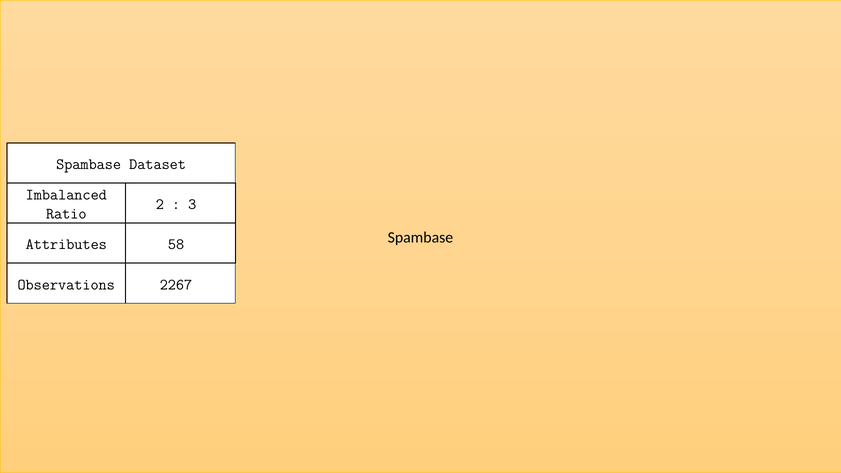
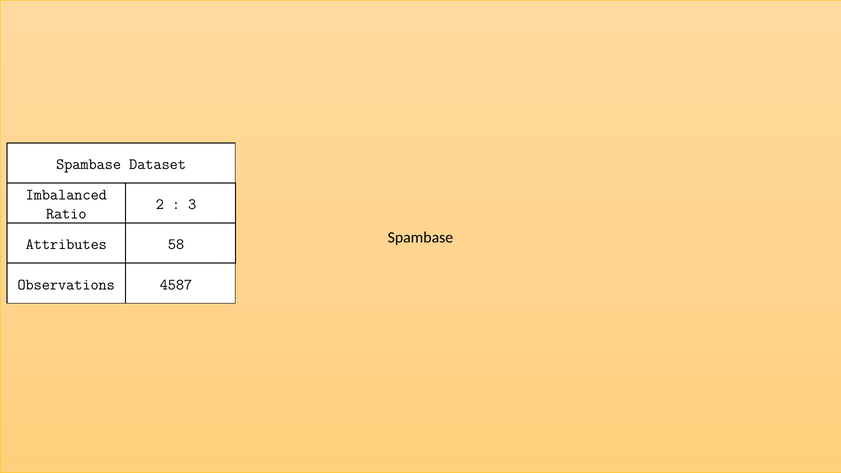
2267: 2267 -> 4587 (176, 284)
